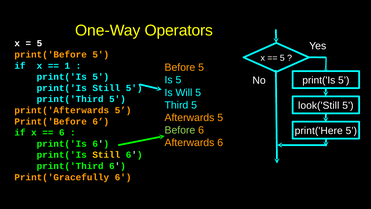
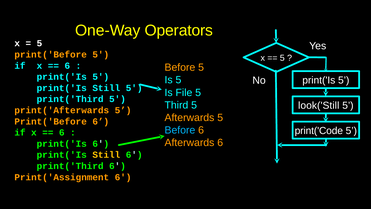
1: 1 -> 6 (67, 66)
Will: Will -> File (184, 92)
Before colour: light green -> light blue (180, 130)
print('Here: print('Here -> print('Code (319, 131)
Print('Gracefully: Print('Gracefully -> Print('Assignment (62, 177)
